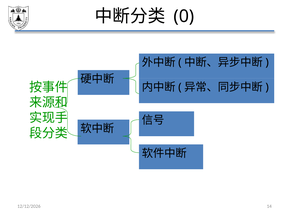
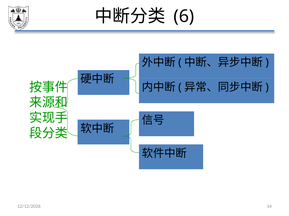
0: 0 -> 6 (184, 16)
